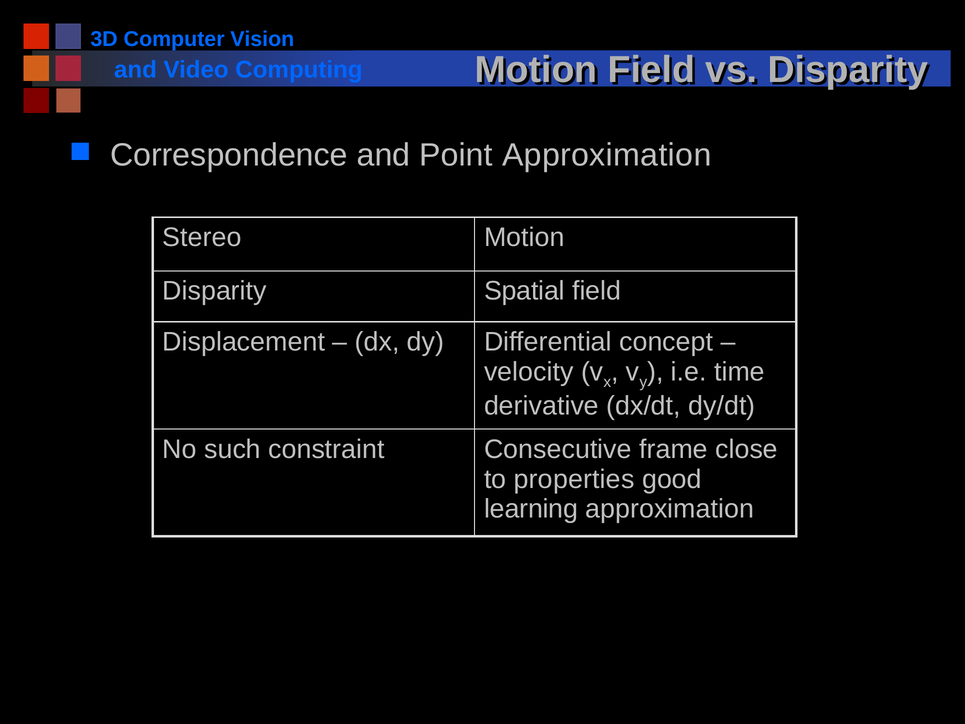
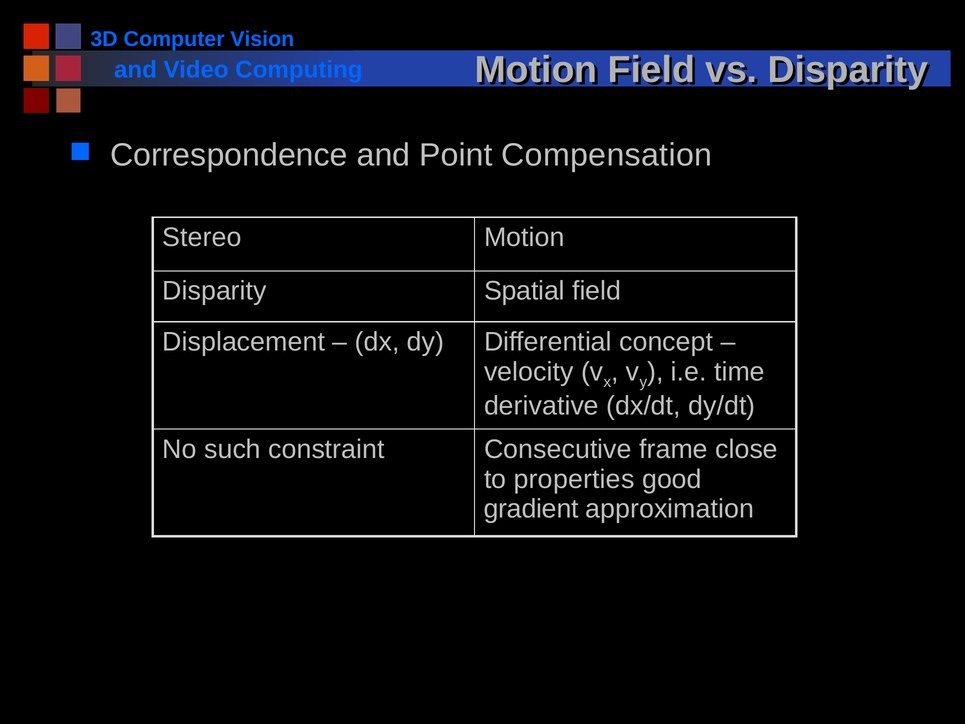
Point Approximation: Approximation -> Compensation (607, 155)
learning: learning -> gradient (531, 509)
